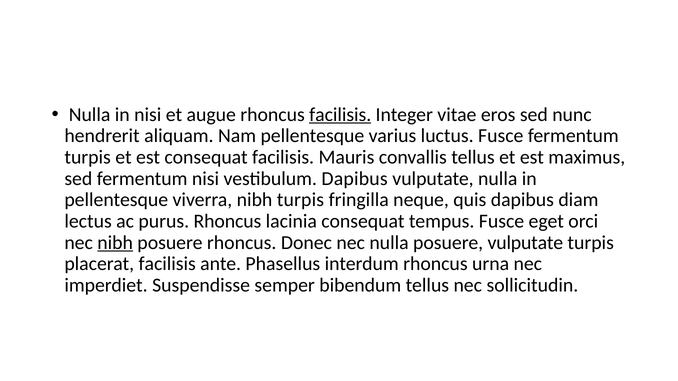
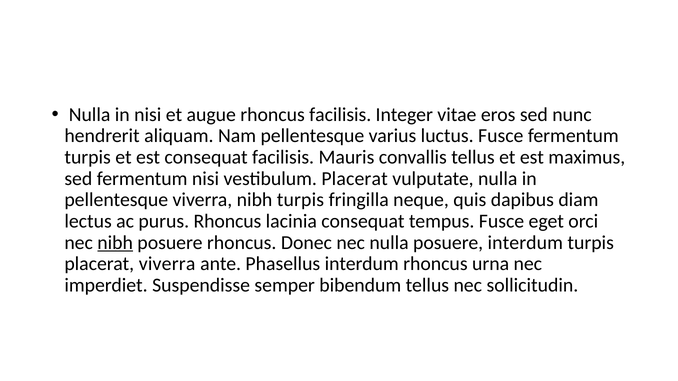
facilisis underline: present -> none (340, 115)
vestibulum Dapibus: Dapibus -> Placerat (355, 179)
posuere vulputate: vulputate -> interdum (525, 243)
placerat facilisis: facilisis -> viverra (167, 264)
